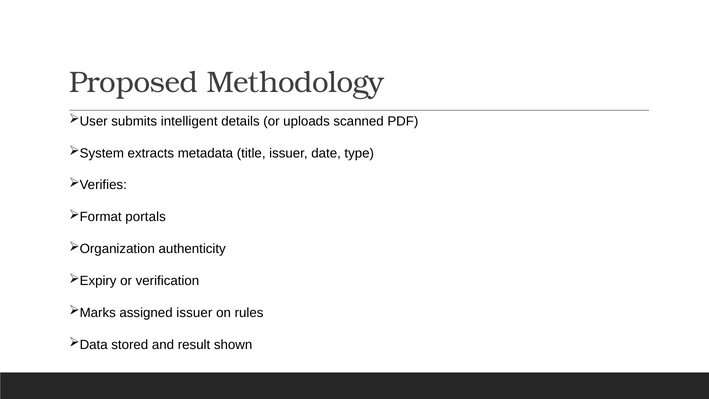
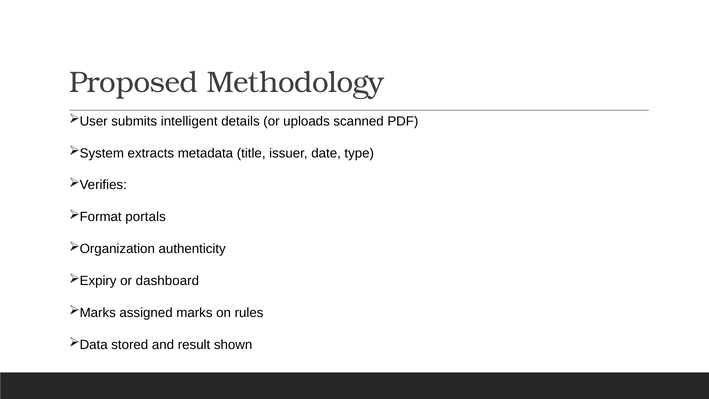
verification: verification -> dashboard (167, 281)
assigned issuer: issuer -> marks (194, 313)
